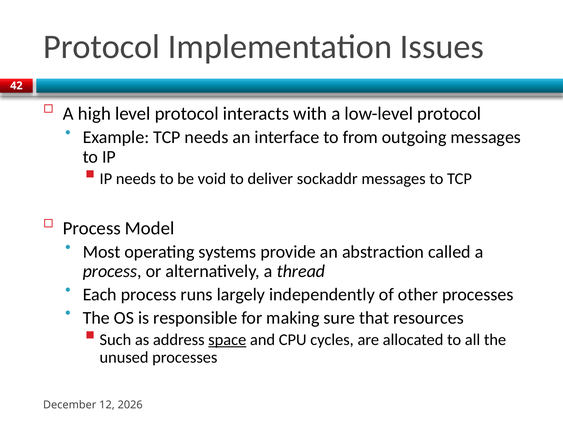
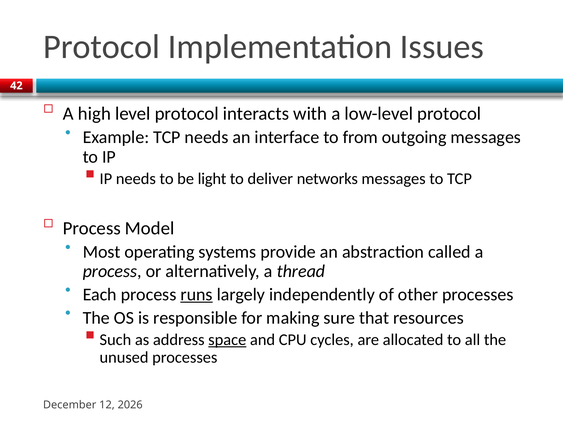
void: void -> light (212, 179)
sockaddr: sockaddr -> networks (327, 179)
runs underline: none -> present (197, 295)
